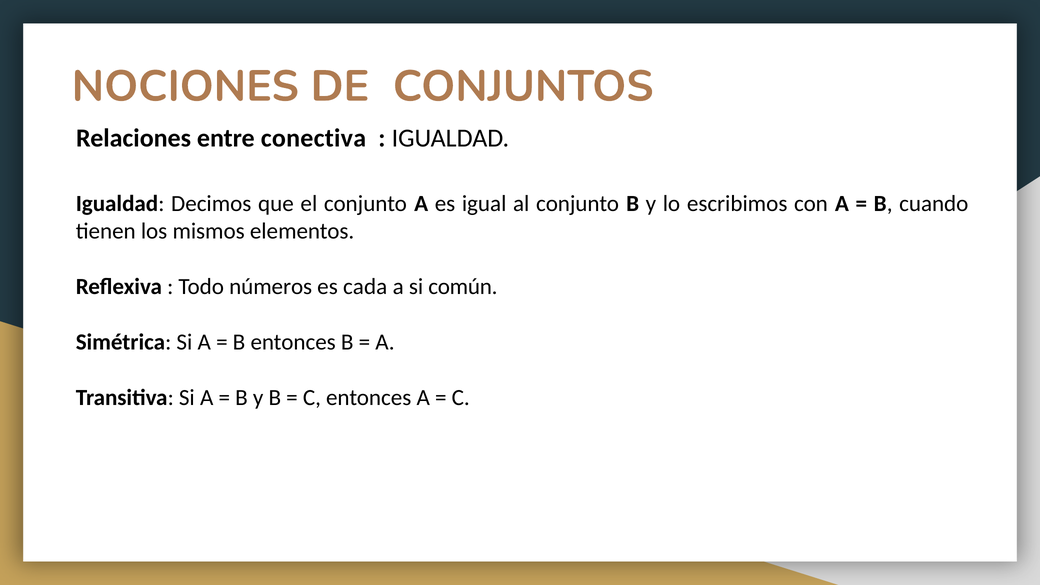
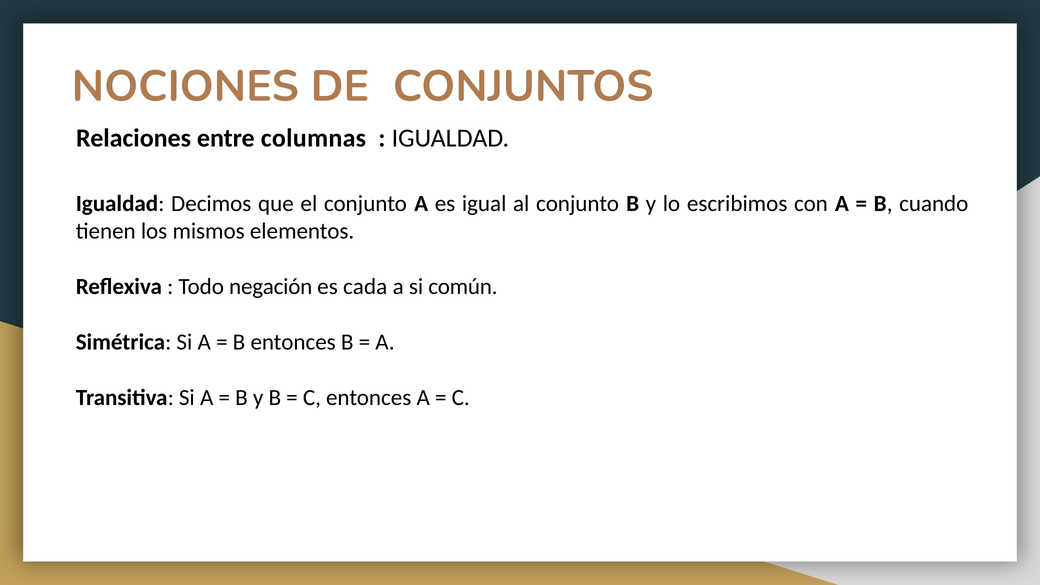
conectiva: conectiva -> columnas (313, 138)
números: números -> negación (271, 287)
